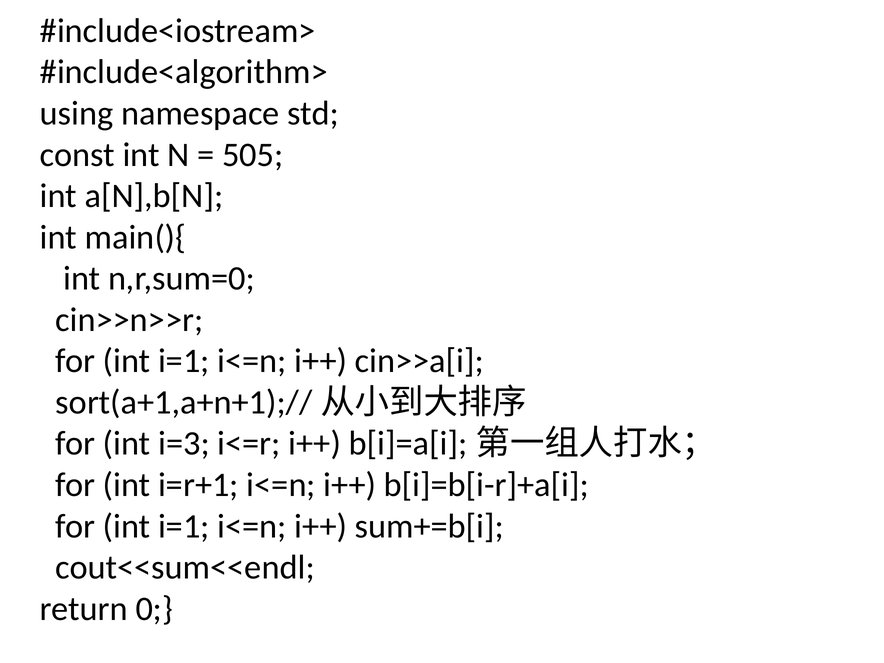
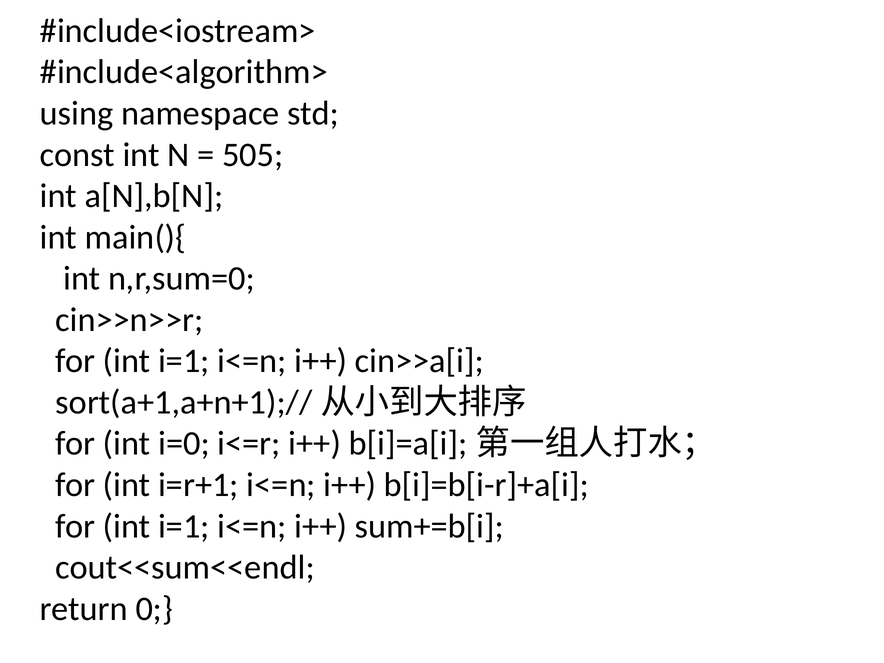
i=3: i=3 -> i=0 (184, 444)
